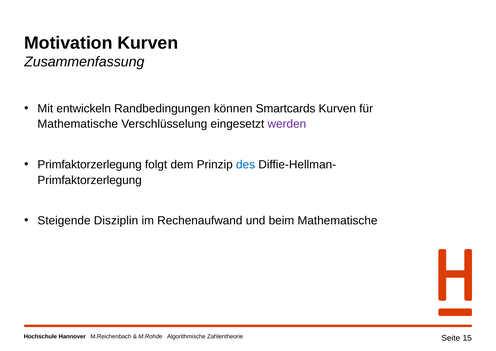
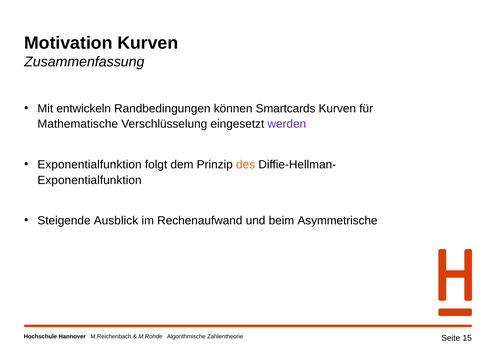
Primfaktorzerlegung: Primfaktorzerlegung -> Exponentialfunktion (90, 165)
des colour: blue -> orange (246, 165)
Primfaktorzerlegung: Primfaktorzerlegung -> Exponentialfunktion (90, 180)
Disziplin: Disziplin -> Ausblick (116, 221)
beim Mathematische: Mathematische -> Asymmetrische (338, 221)
